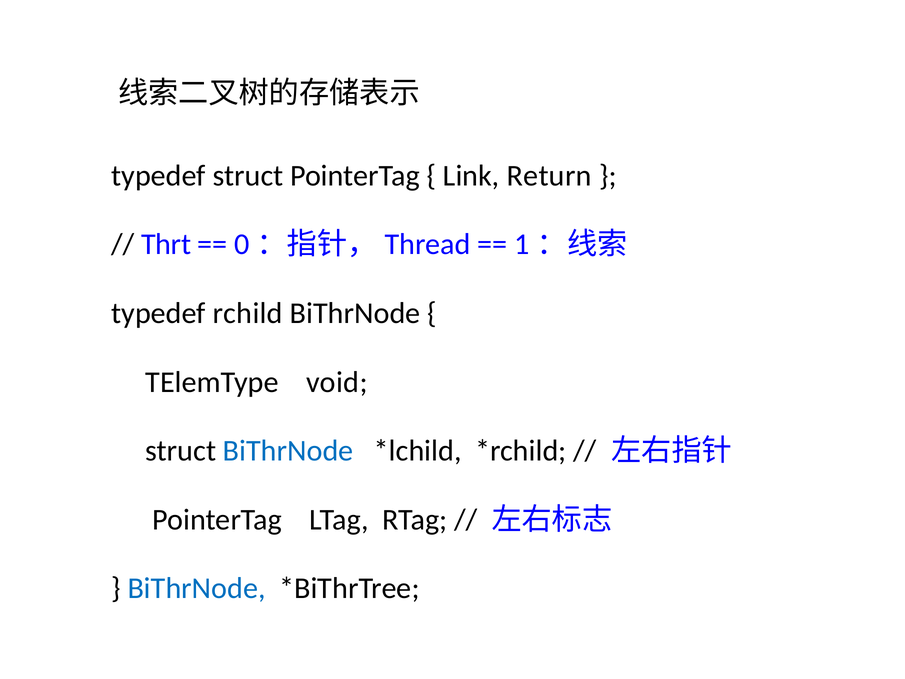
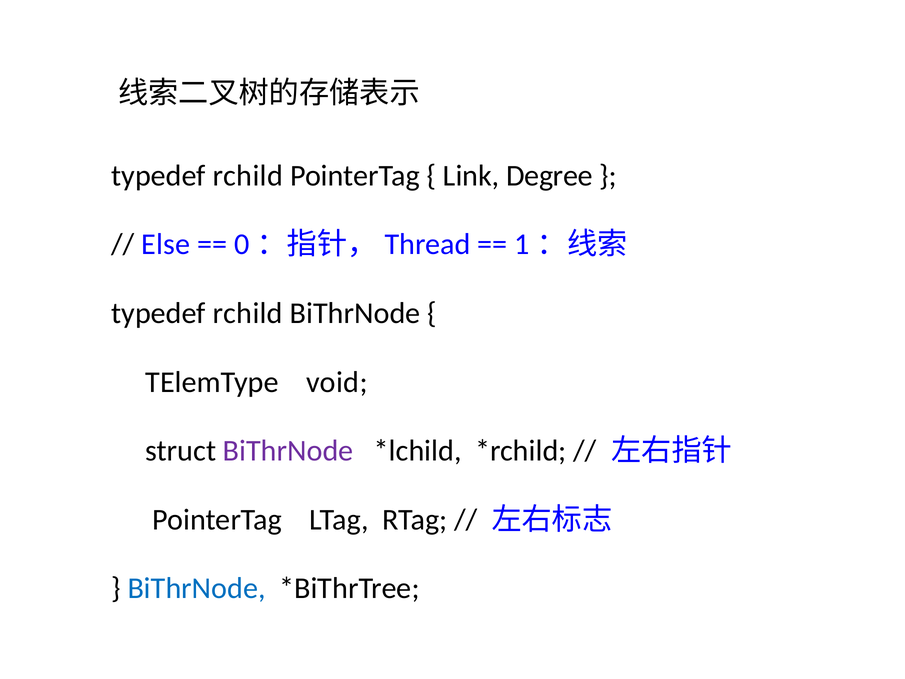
struct: struct -> rchild (248, 176)
Return: Return -> Degree (549, 176)
Thrt: Thrt -> Else (166, 244)
BiThrNode colour: blue -> purple (288, 451)
